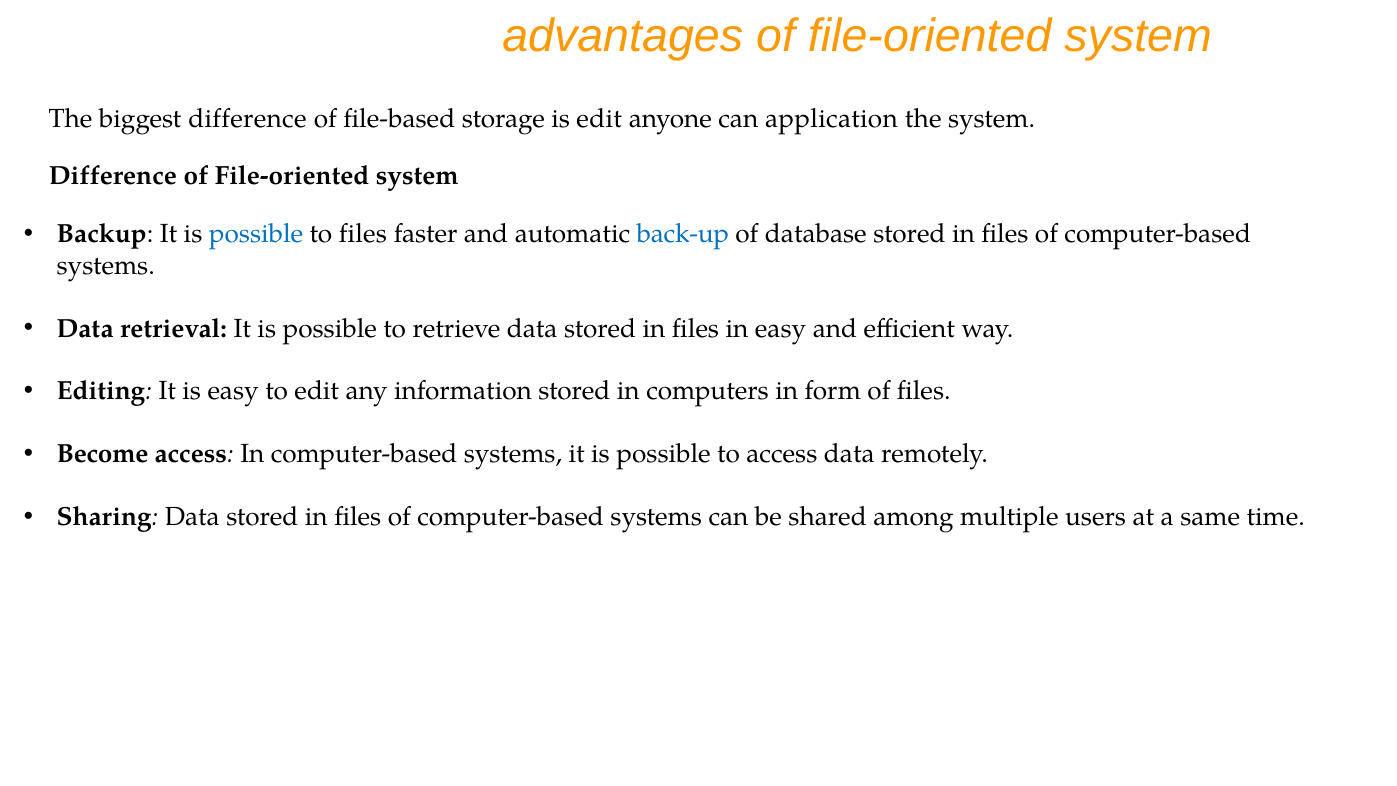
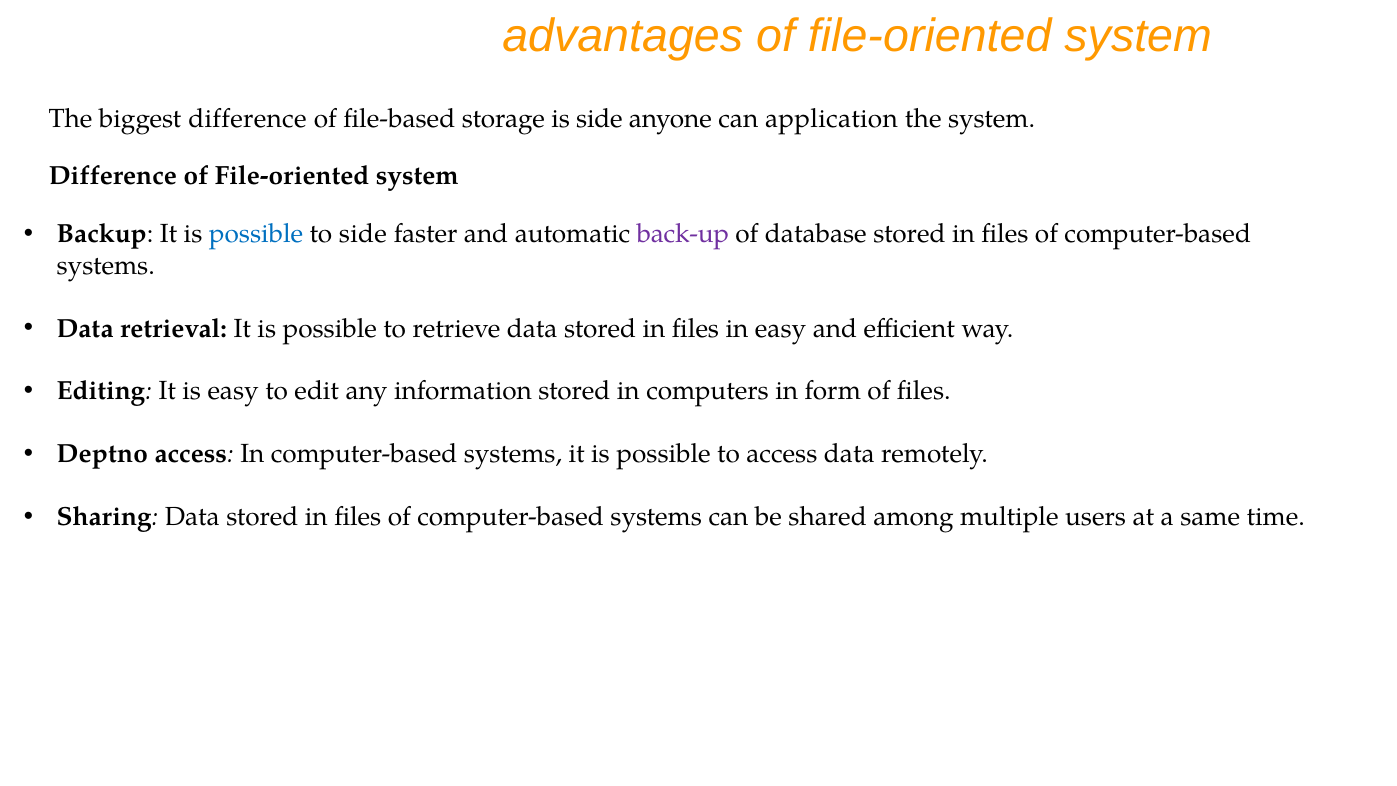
is edit: edit -> side (599, 119)
to files: files -> side (363, 234)
back-up colour: blue -> purple (683, 234)
Become: Become -> Deptno (102, 454)
